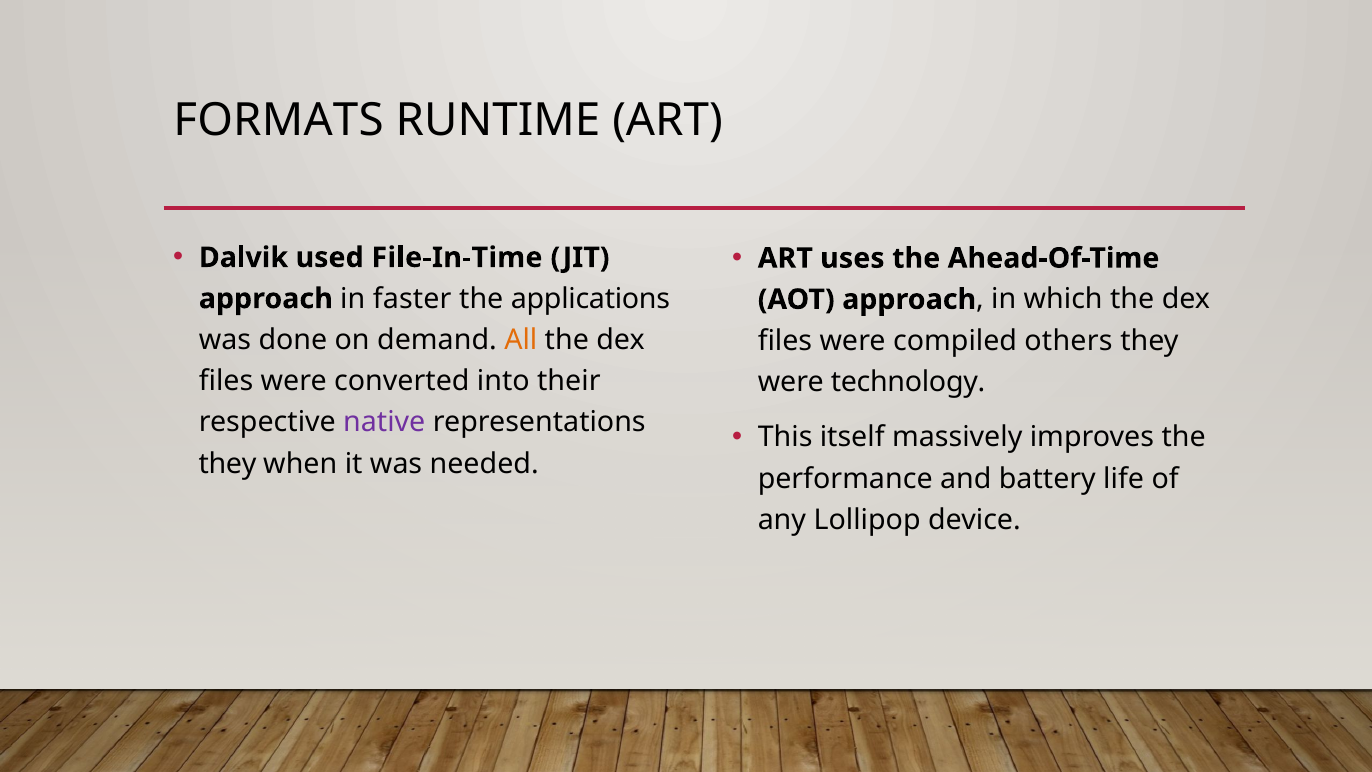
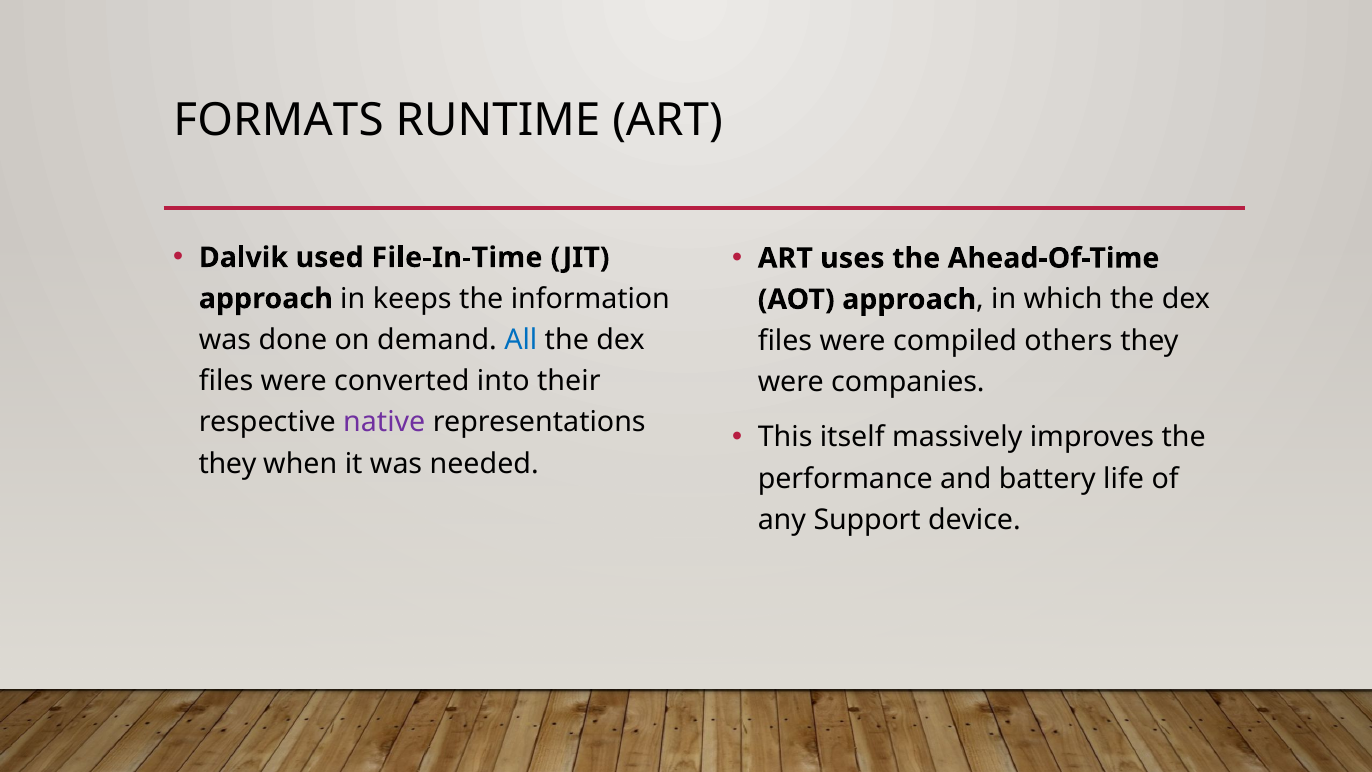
faster: faster -> keeps (412, 299)
applications: applications -> information (590, 299)
All colour: orange -> blue (521, 340)
technology: technology -> companies (908, 382)
Lollipop: Lollipop -> Support (867, 520)
